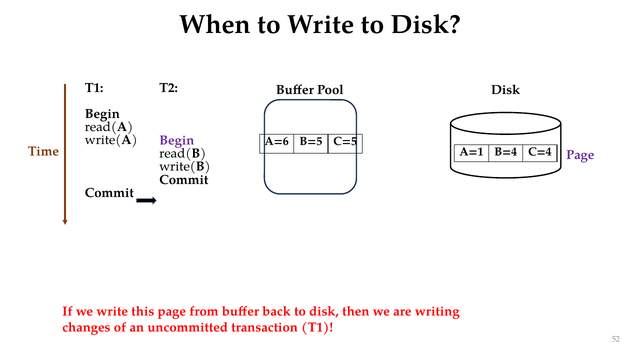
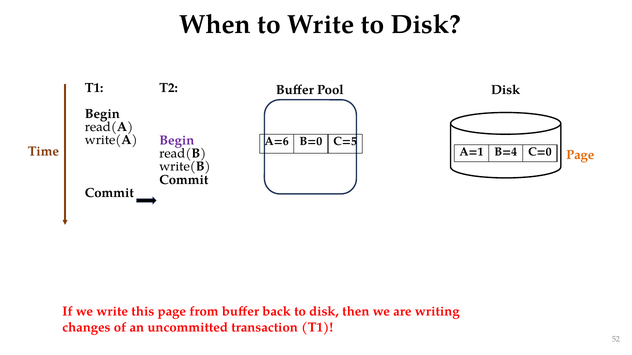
B=5: B=5 -> B=0 (311, 142)
C=4: C=4 -> C=0 (540, 152)
Page colour: purple -> orange (580, 155)
